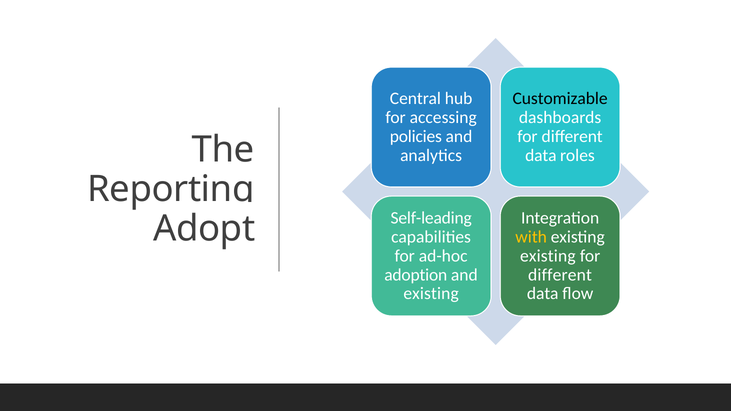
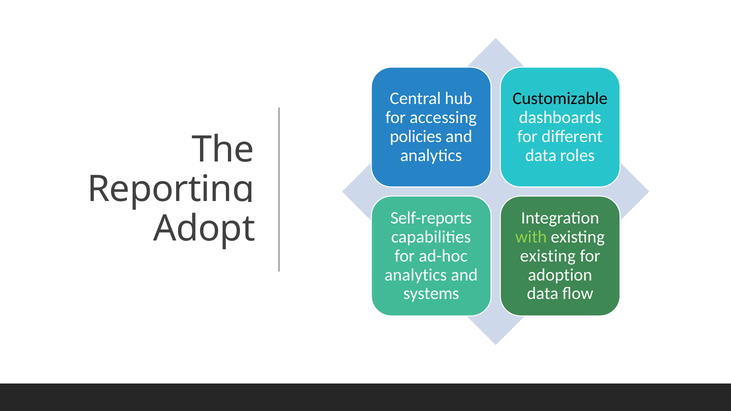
Self-leading: Self-leading -> Self-reports (431, 218)
with colour: yellow -> light green (531, 237)
adoption: adoption -> analytics (416, 275)
different: different -> adoption (560, 275)
existing: existing -> systems (431, 294)
